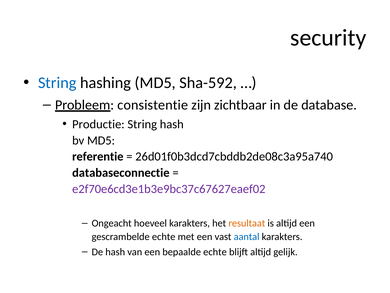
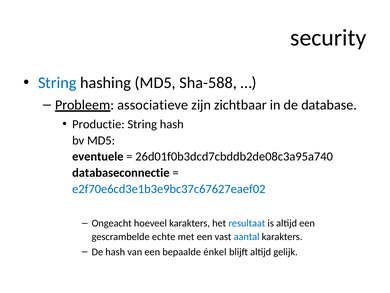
Sha-592: Sha-592 -> Sha-588 (208, 83)
consistentie: consistentie -> associatieve (153, 105)
referentie: referentie -> eventuele (98, 156)
e2f70e6cd3e1b3e9bc37c67627eaef02 colour: purple -> blue (169, 189)
resultaat colour: orange -> blue (247, 223)
bepaalde echte: echte -> énkel (215, 251)
